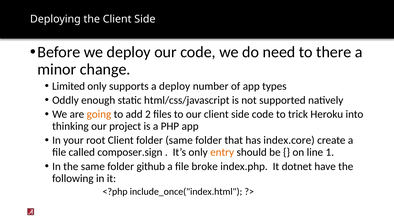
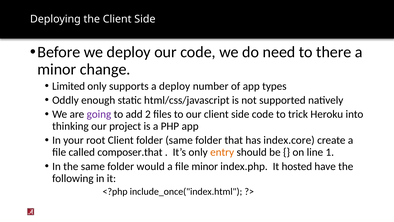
going colour: orange -> purple (99, 114)
composer.sign: composer.sign -> composer.that (130, 152)
github: github -> would (151, 166)
file broke: broke -> minor (205, 166)
dotnet: dotnet -> hosted (297, 166)
